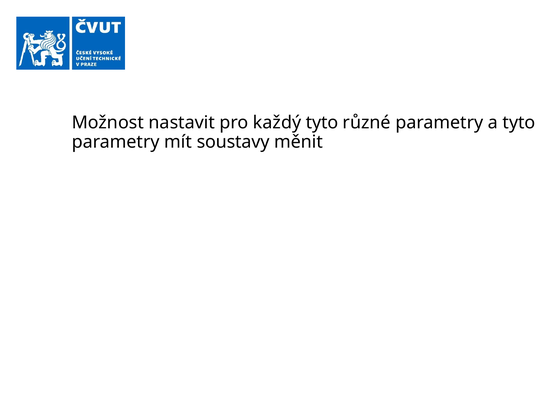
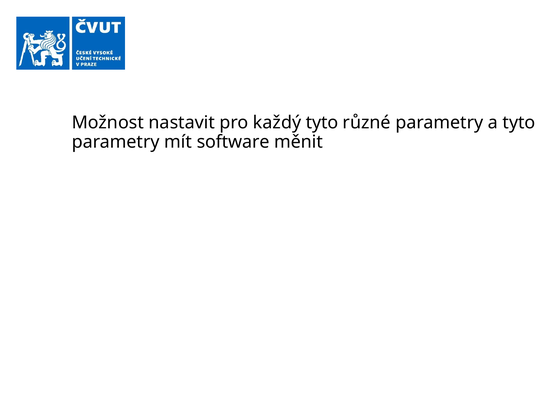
soustavy: soustavy -> software (233, 142)
